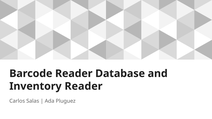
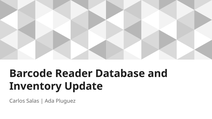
Inventory Reader: Reader -> Update (84, 86)
